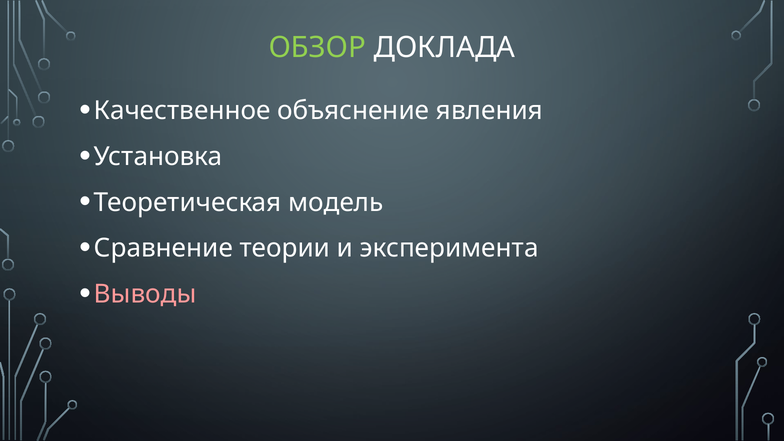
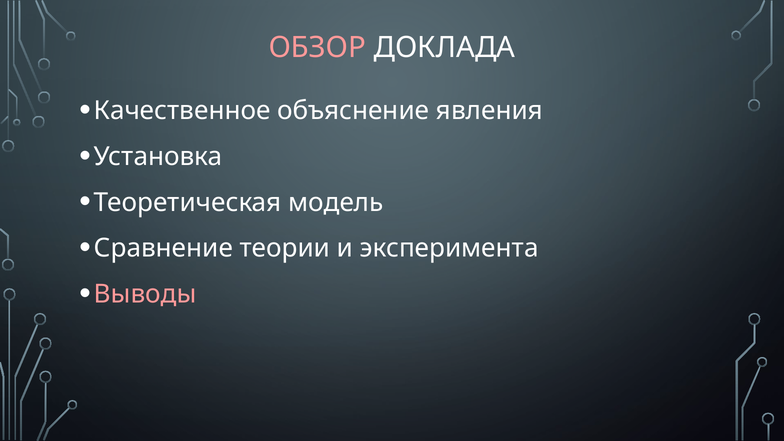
ОБЗОР colour: light green -> pink (317, 47)
